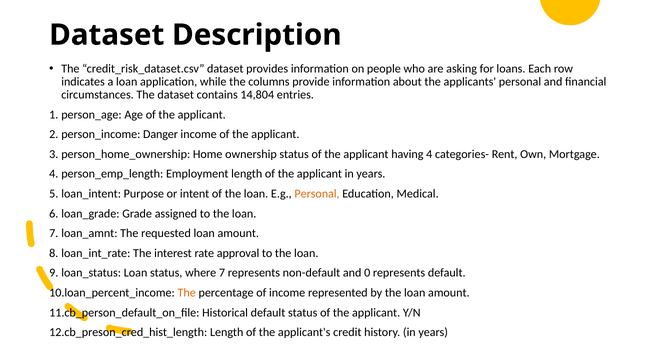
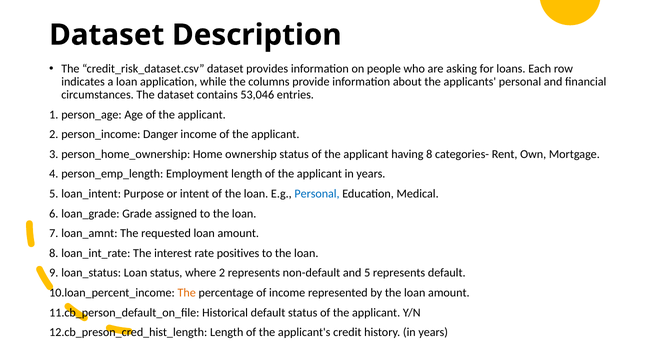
14,804: 14,804 -> 53,046 (257, 95)
4: 4 -> 8 (429, 154)
Personal colour: orange -> blue (317, 194)
approval: approval -> positives (238, 253)
7: 7 -> 2 (222, 273)
0: 0 -> 5 (367, 273)
